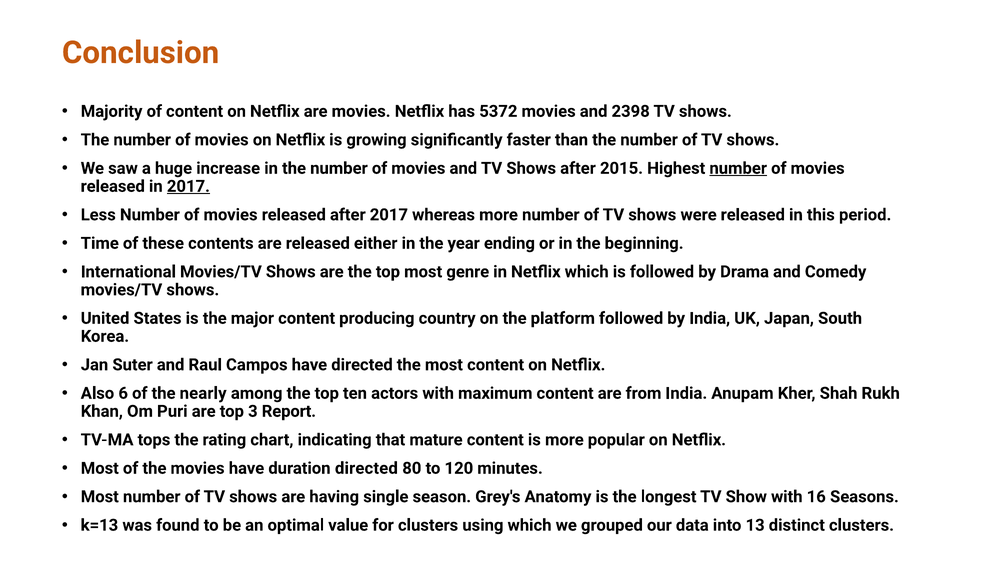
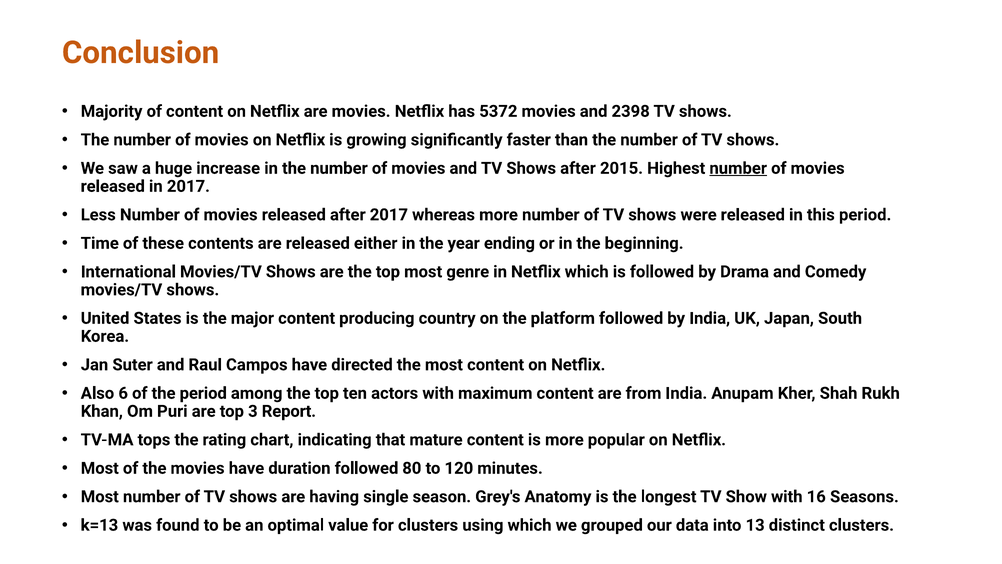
2017 underline: present -> none (188, 186)
the nearly: nearly -> period (203, 393)
duration directed: directed -> followed (367, 468)
